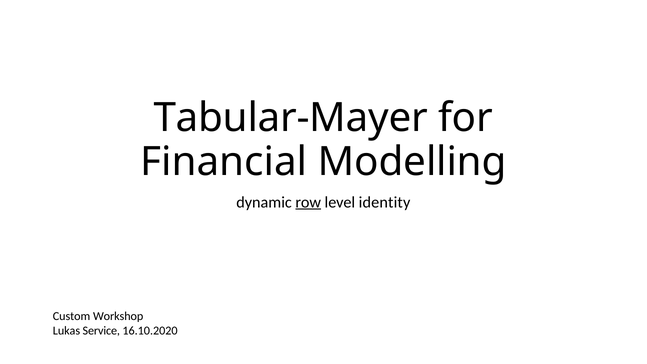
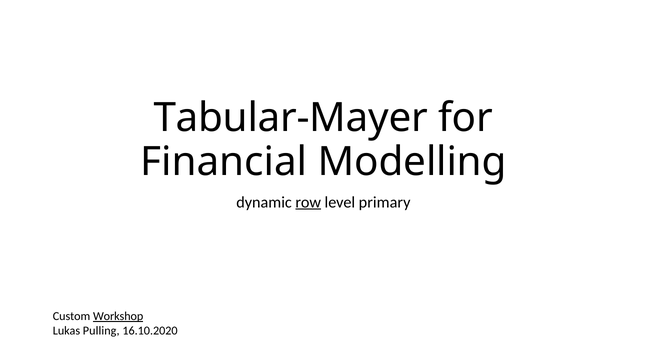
identity: identity -> primary (385, 202)
Workshop underline: none -> present (118, 316)
Service: Service -> Pulling (101, 331)
